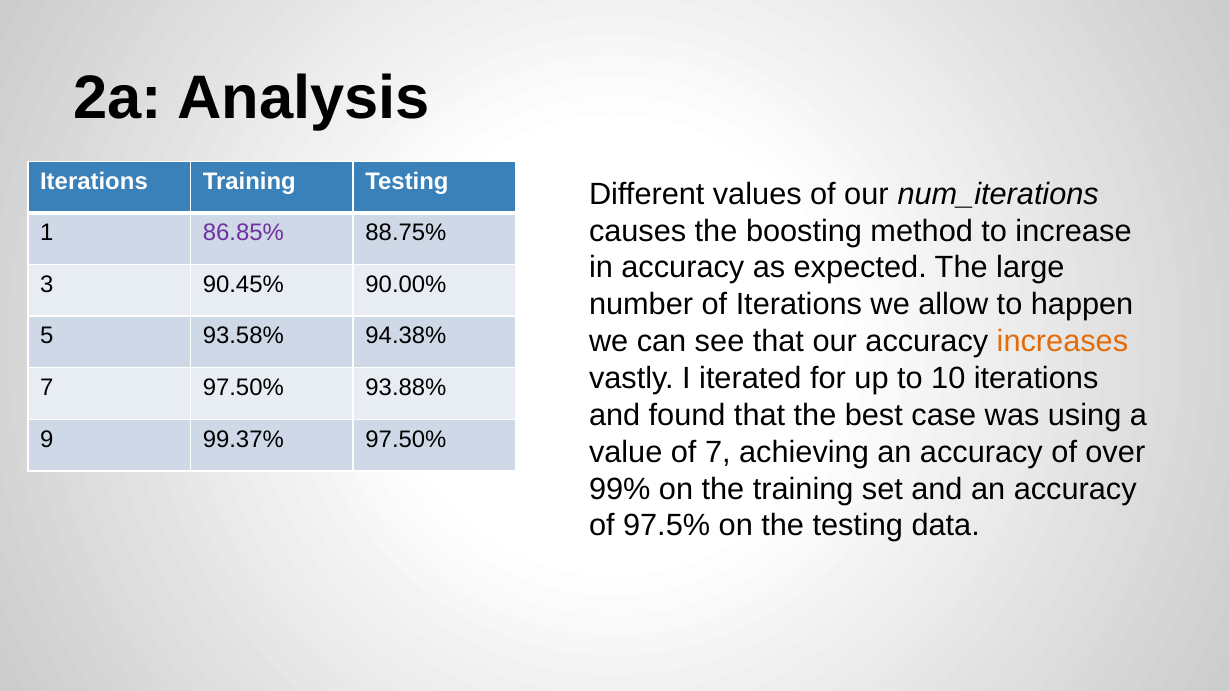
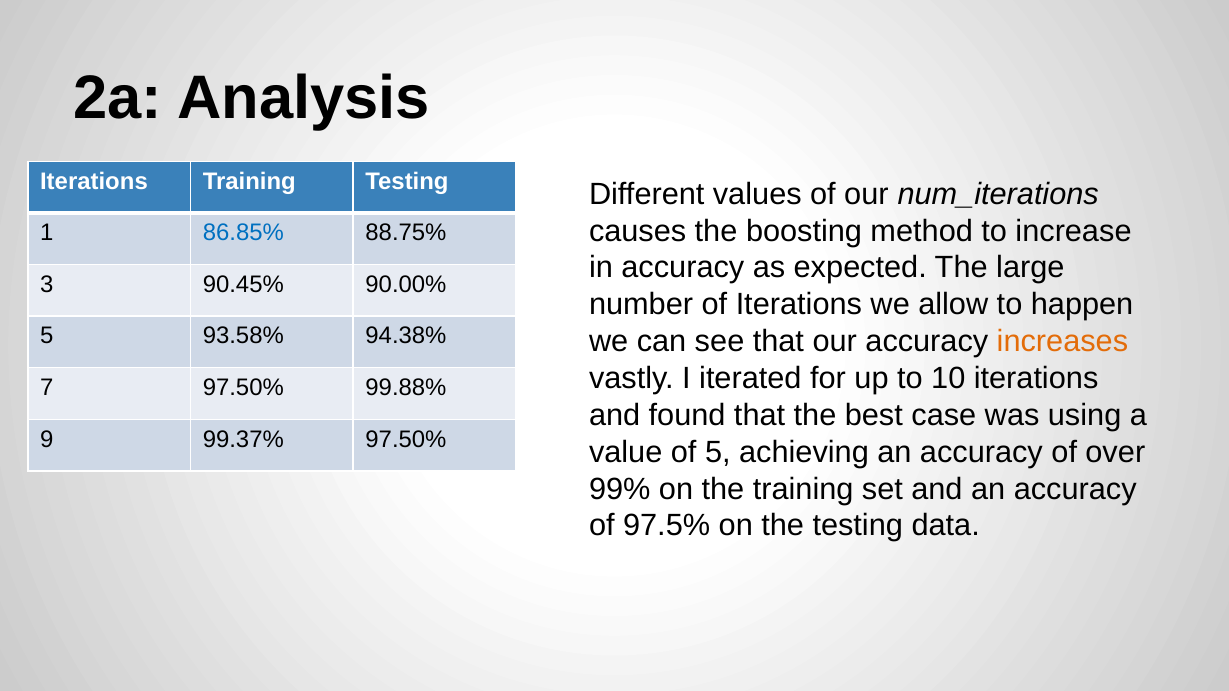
86.85% colour: purple -> blue (243, 233)
93.88%: 93.88% -> 99.88% (406, 388)
of 7: 7 -> 5 (718, 452)
